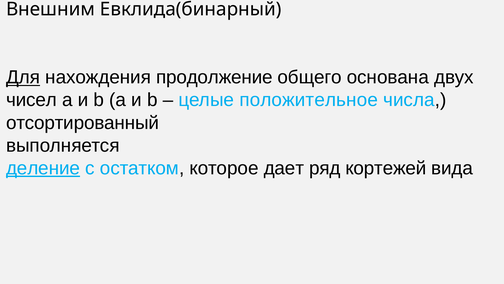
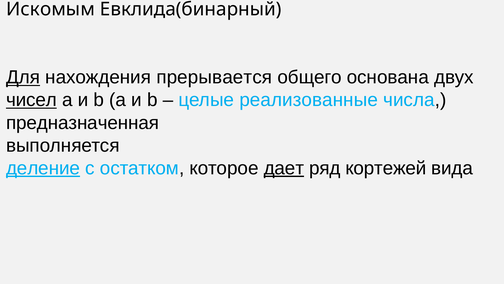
Внешним: Внешним -> Искомым (50, 9)
продолжение: продолжение -> прерывается (214, 77)
чисел underline: none -> present (31, 100)
положительное: положительное -> реализованные (309, 100)
отсортированный: отсортированный -> предназначенная (83, 123)
дает underline: none -> present (284, 168)
